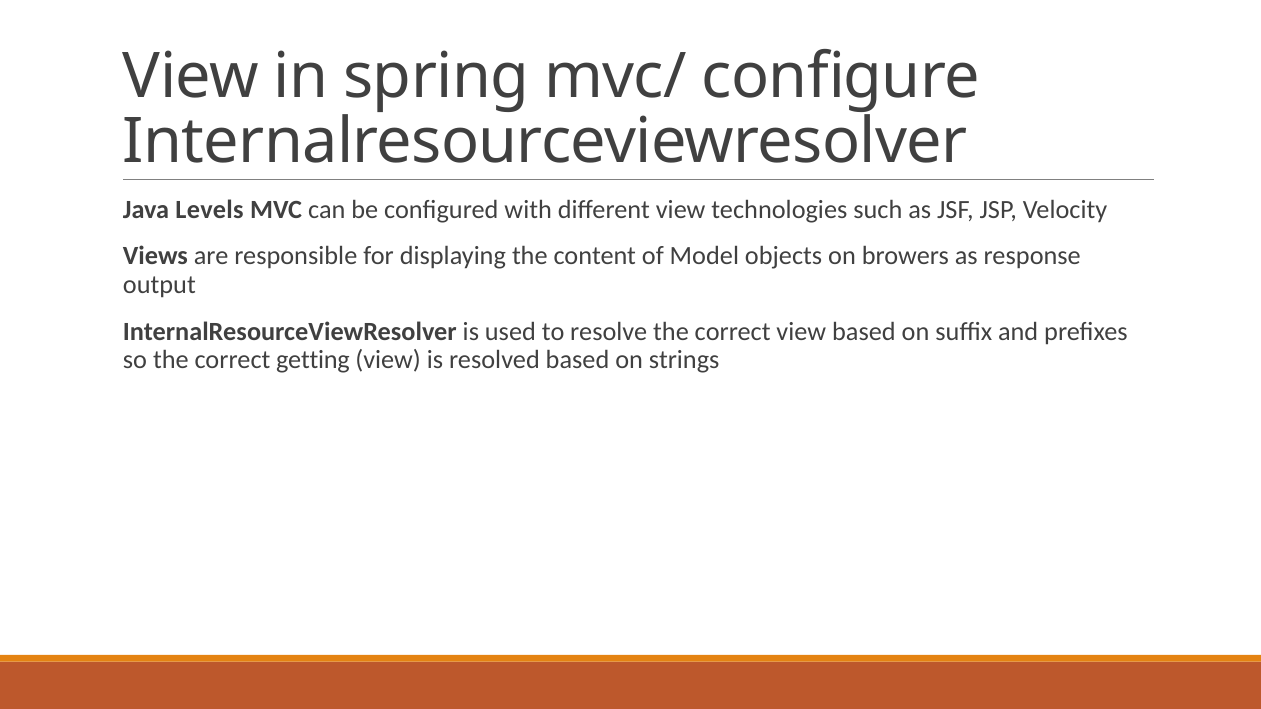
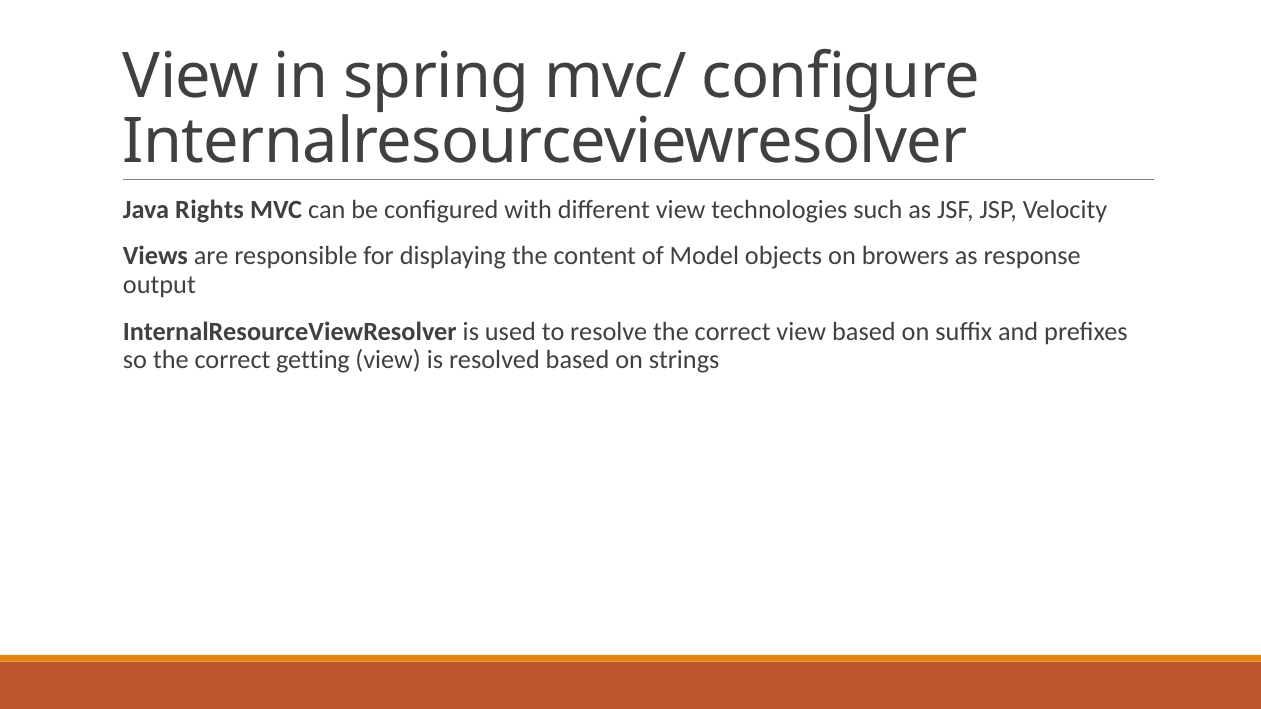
Levels: Levels -> Rights (210, 210)
